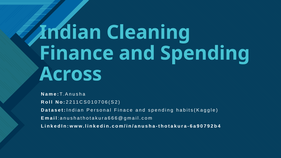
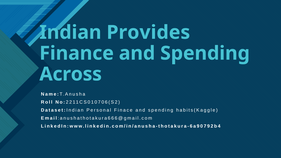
Cleaning: Cleaning -> Provides (148, 32)
